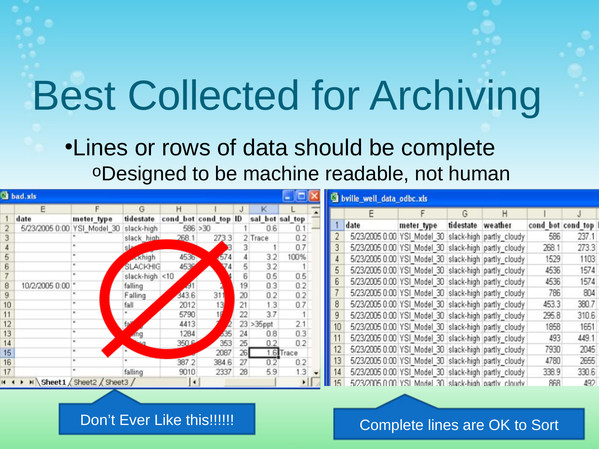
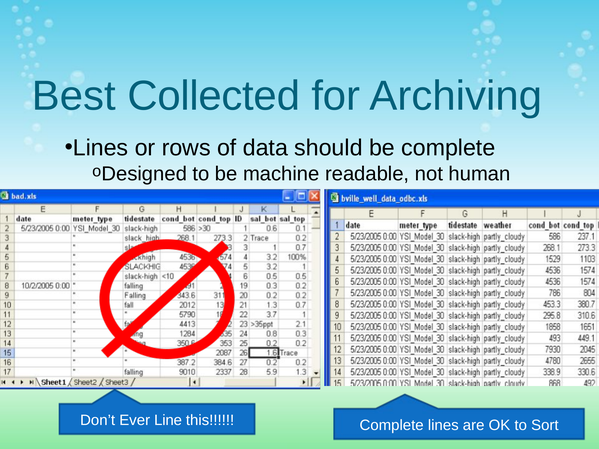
Like: Like -> Line (168, 420)
